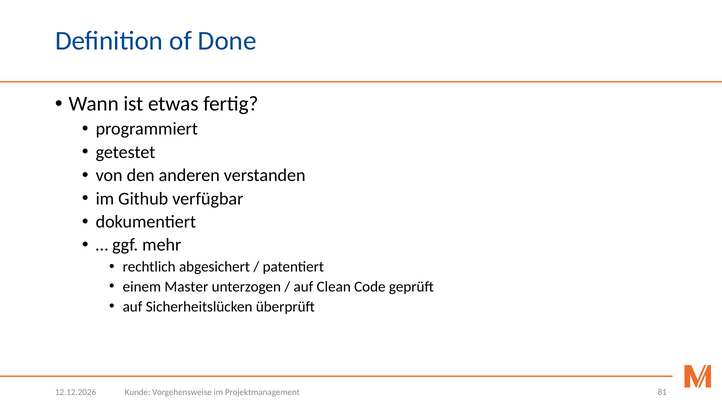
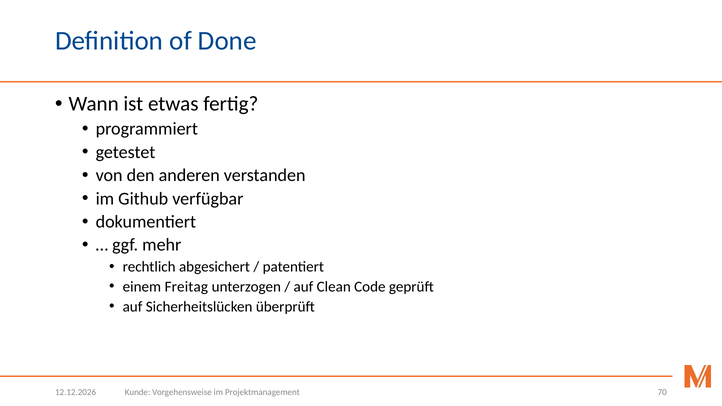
Master: Master -> Freitag (186, 287)
81: 81 -> 70 (662, 392)
